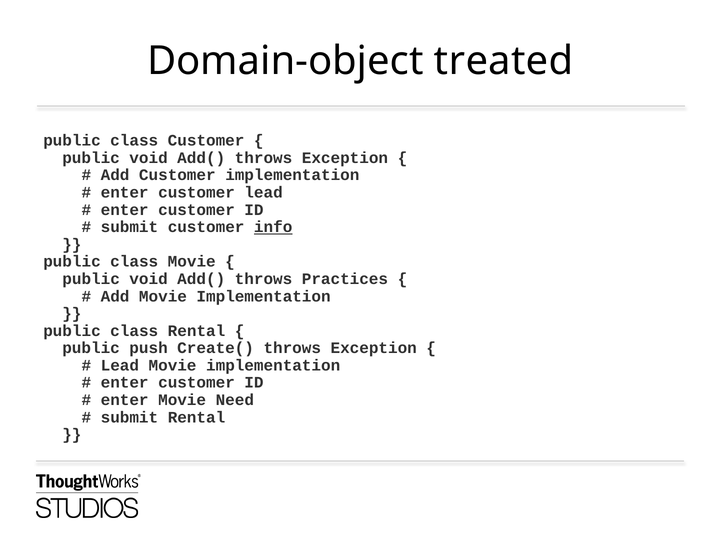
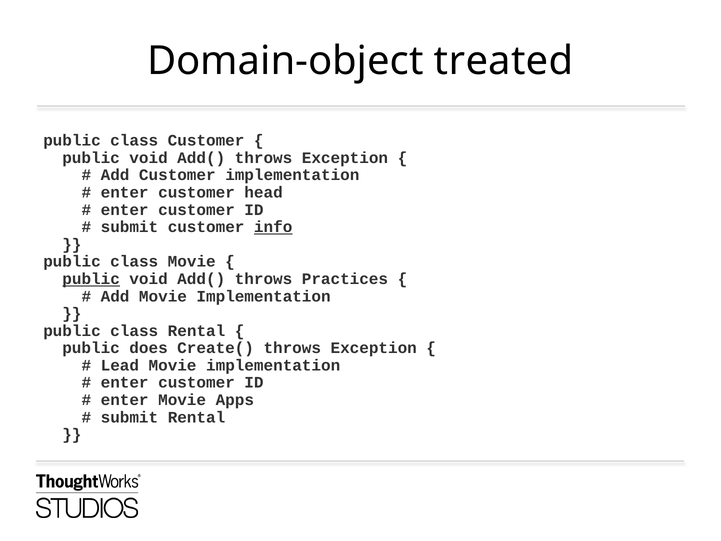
customer lead: lead -> head (264, 192)
public underline: none -> present (91, 279)
push: push -> does (149, 348)
Need: Need -> Apps (235, 400)
